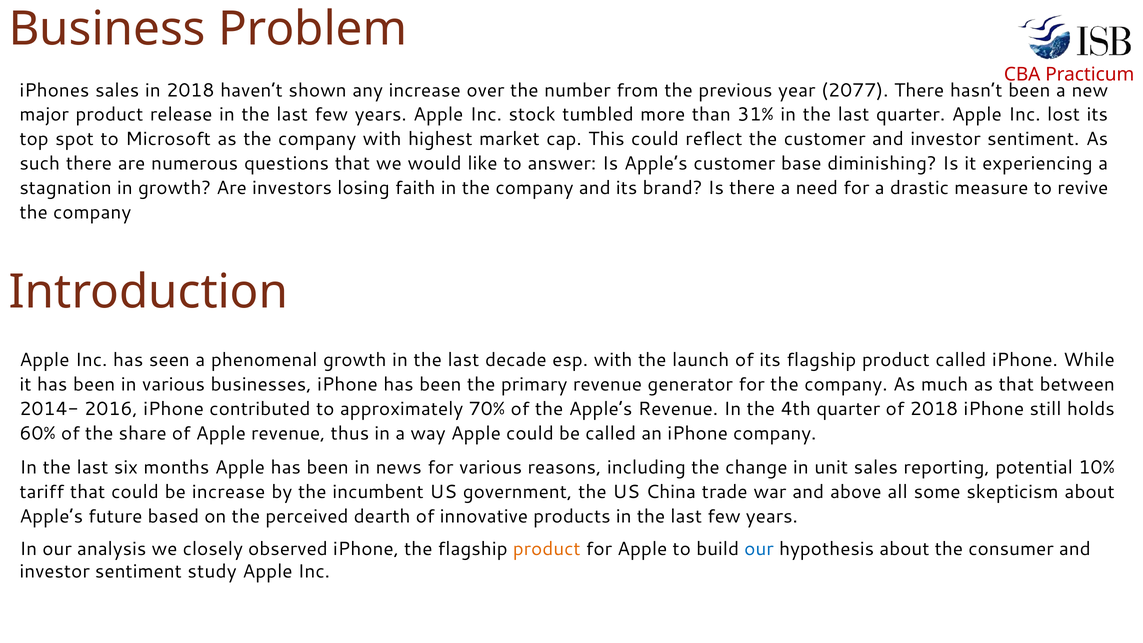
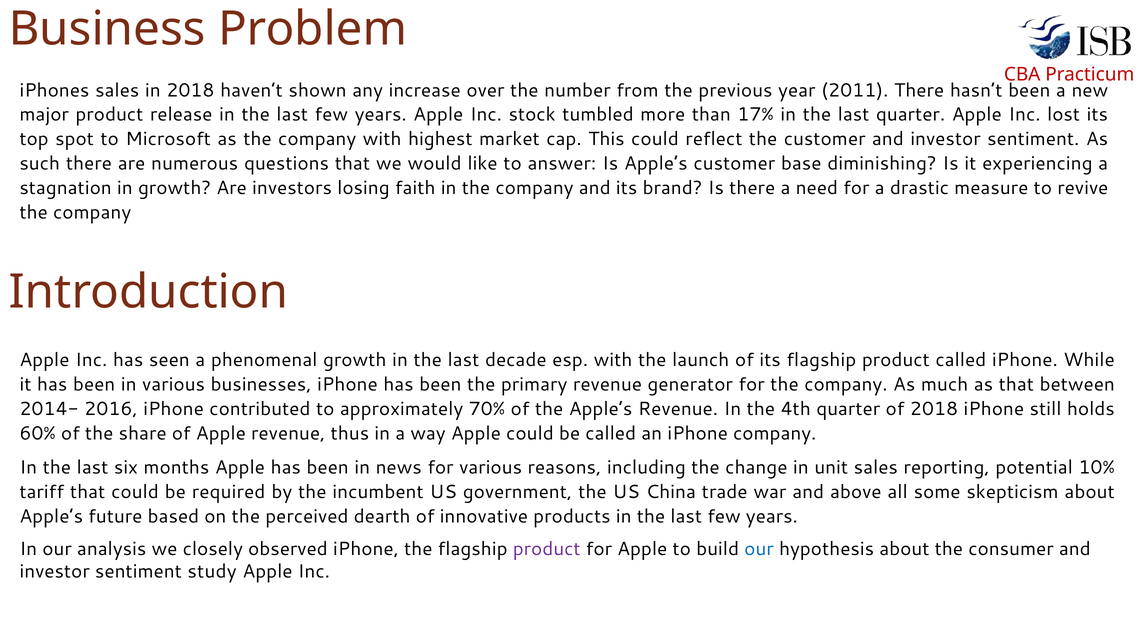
2077: 2077 -> 2011 (855, 90)
31%: 31% -> 17% (756, 115)
be increase: increase -> required (229, 492)
product colour: orange -> purple (547, 549)
